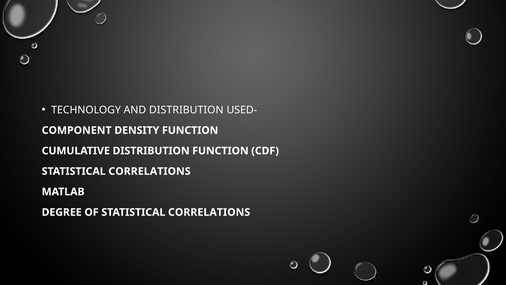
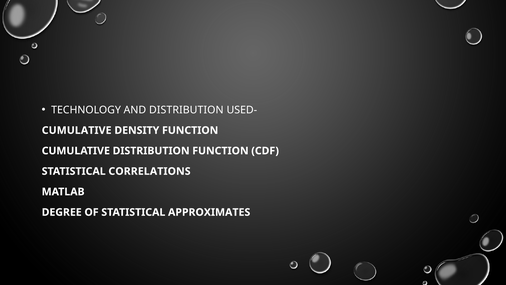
COMPONENT: COMPONENT -> CUMULATIVE (77, 130)
OF STATISTICAL CORRELATIONS: CORRELATIONS -> APPROXIMATES (209, 212)
